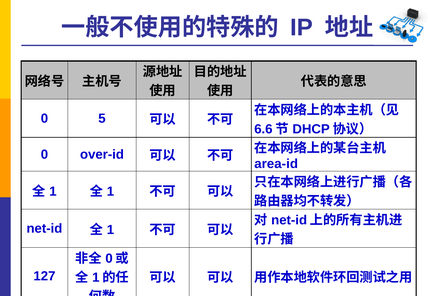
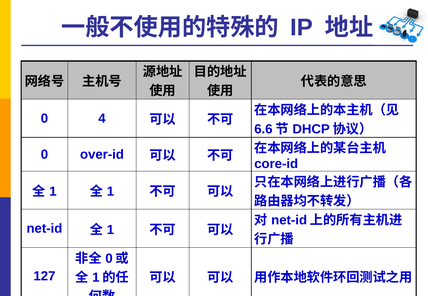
5: 5 -> 4 (102, 119)
area-id: area-id -> core-id (276, 164)
